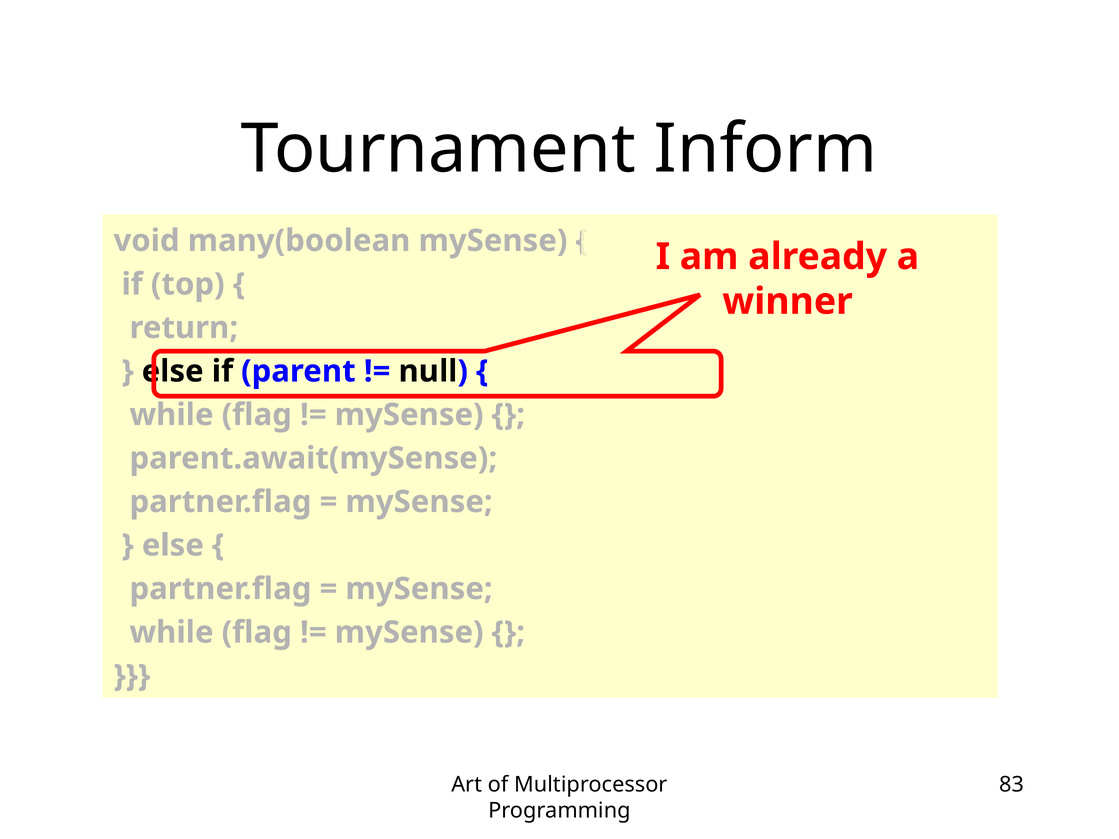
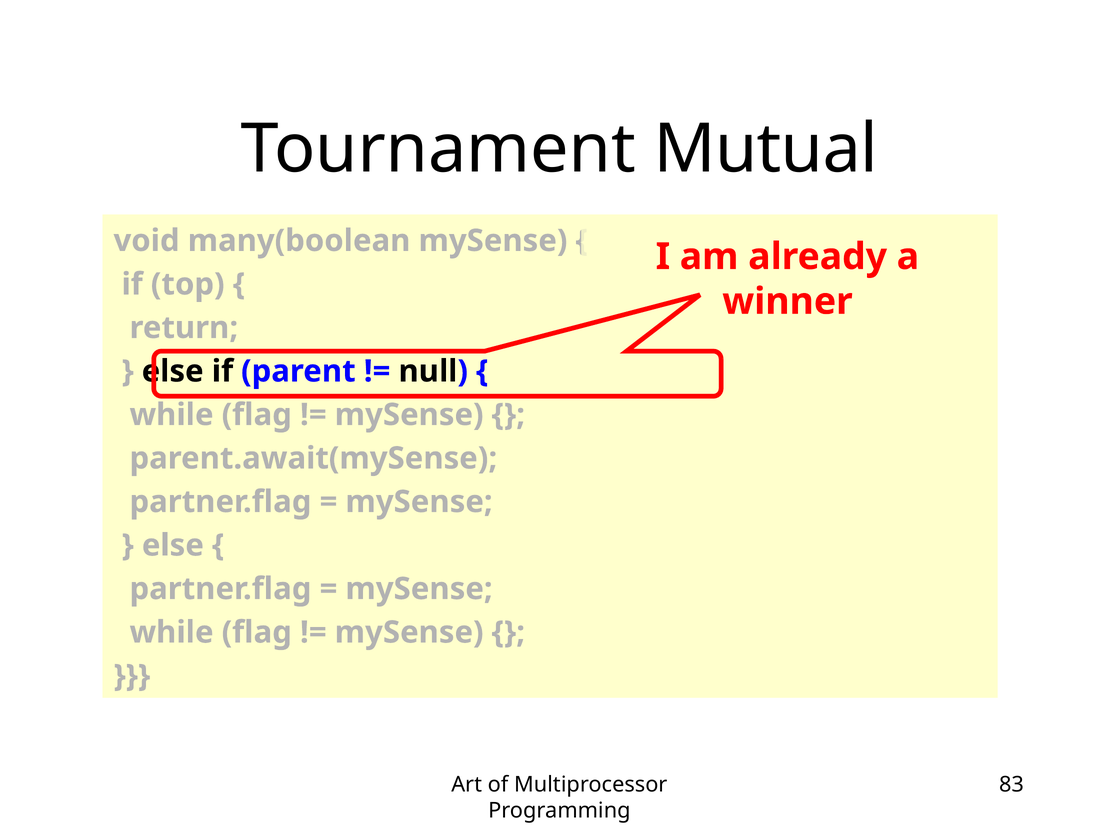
Inform: Inform -> Mutual (766, 149)
